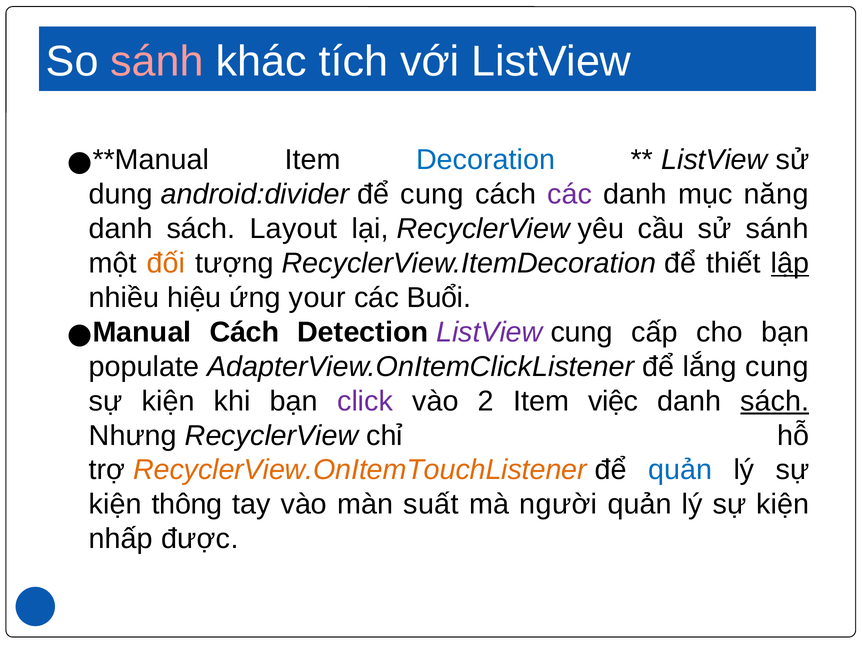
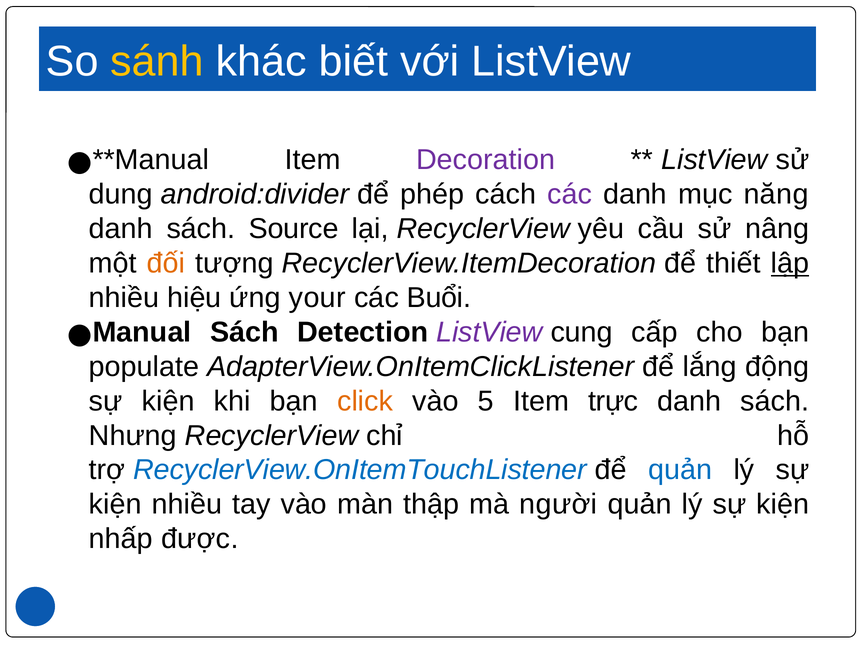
sánh colour: pink -> yellow (157, 61)
tích: tích -> biết (353, 61)
Decoration colour: blue -> purple (486, 160)
để cung: cung -> phép (432, 195)
Layout: Layout -> Source (294, 229)
sử sánh: sánh -> nâng (777, 229)
Cách: Cách -> Sách (244, 332)
lắng cung: cung -> động (777, 367)
click colour: purple -> orange (365, 401)
2: 2 -> 5 (486, 401)
việc: việc -> trực (613, 401)
sách underline: present -> none (775, 401)
RecyclerView.OnItemTouchListener colour: orange -> blue (360, 470)
kiện thông: thông -> nhiều (187, 505)
suất: suất -> thập (431, 505)
